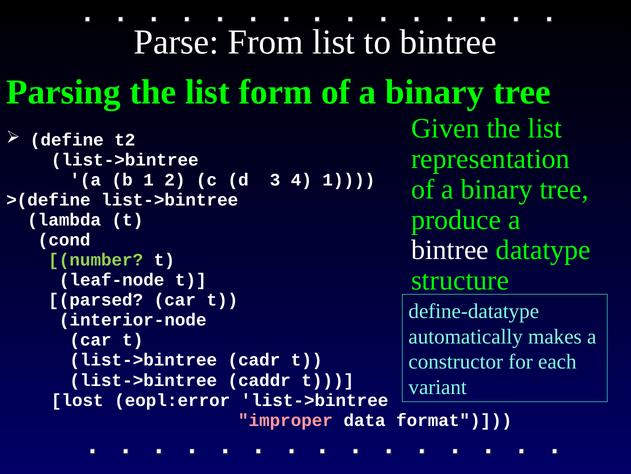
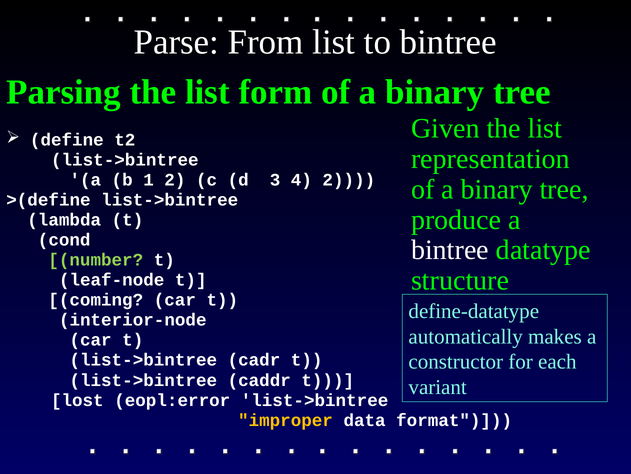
4 1: 1 -> 2 (349, 180)
parsed: parsed -> coming (96, 300)
improper colour: pink -> yellow (285, 420)
